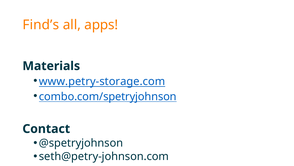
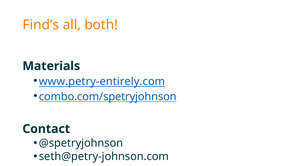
apps: apps -> both (101, 25)
www.petry-storage.com: www.petry-storage.com -> www.petry-entirely.com (102, 81)
